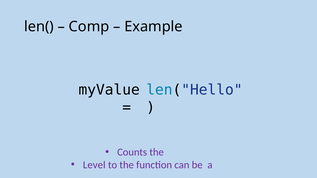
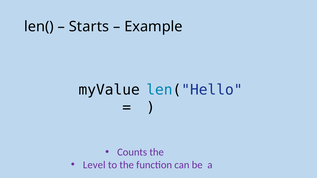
Comp: Comp -> Starts (89, 27)
